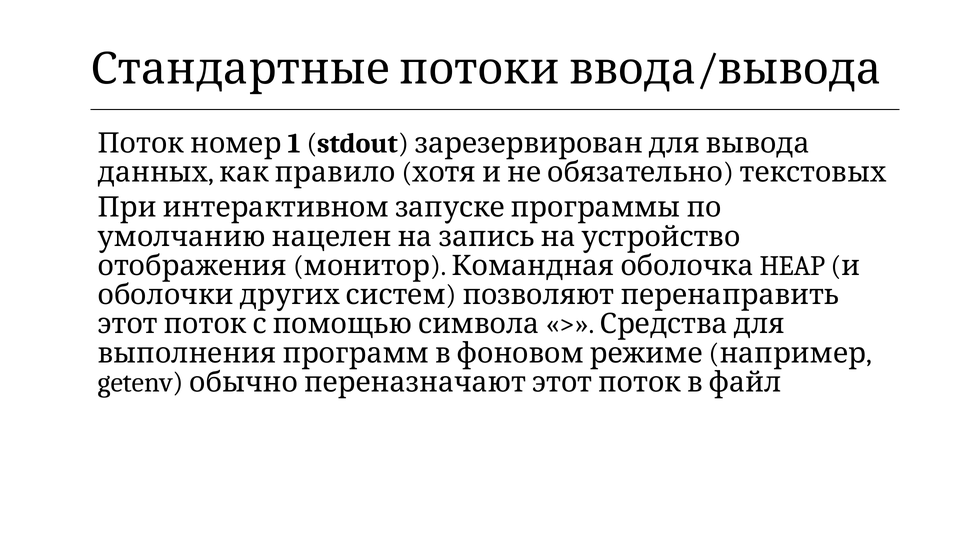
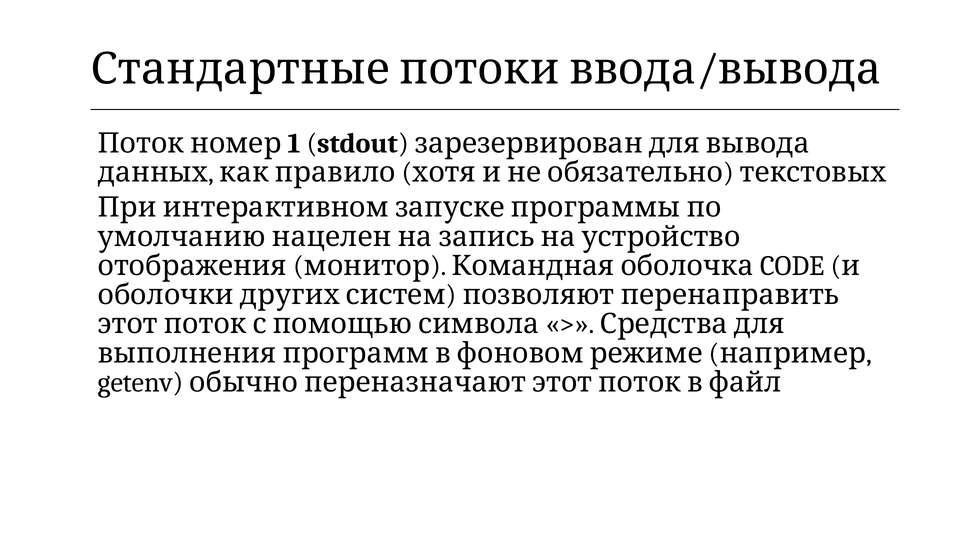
HEAP: HEAP -> CODE (792, 266)
